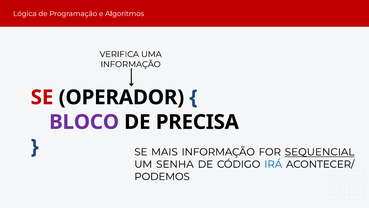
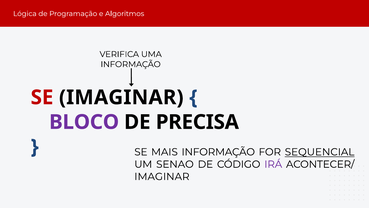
SE OPERADOR: OPERADOR -> IMAGINAR (121, 97)
SENHA: SENHA -> SENAO (175, 164)
IRÁ colour: blue -> purple (273, 164)
PODEMOS: PODEMOS -> IMAGINAR (162, 176)
